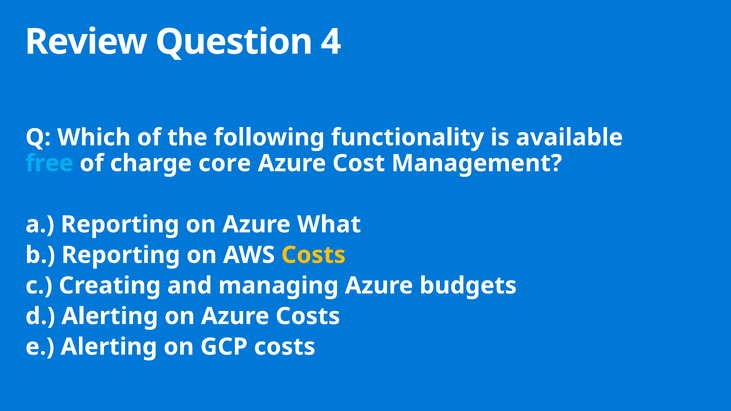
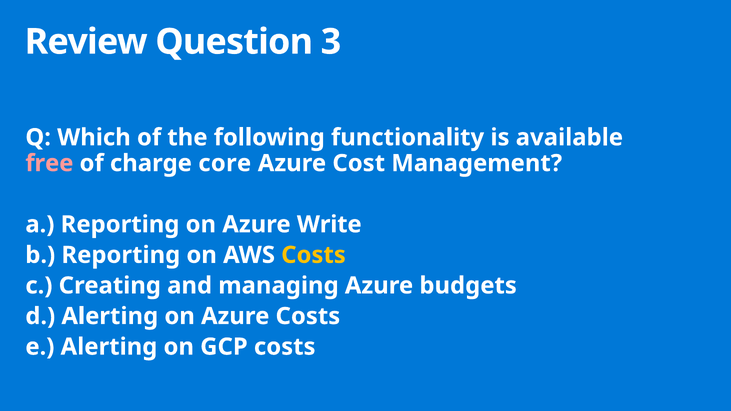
4: 4 -> 3 (331, 42)
free colour: light blue -> pink (49, 163)
What: What -> Write (329, 224)
